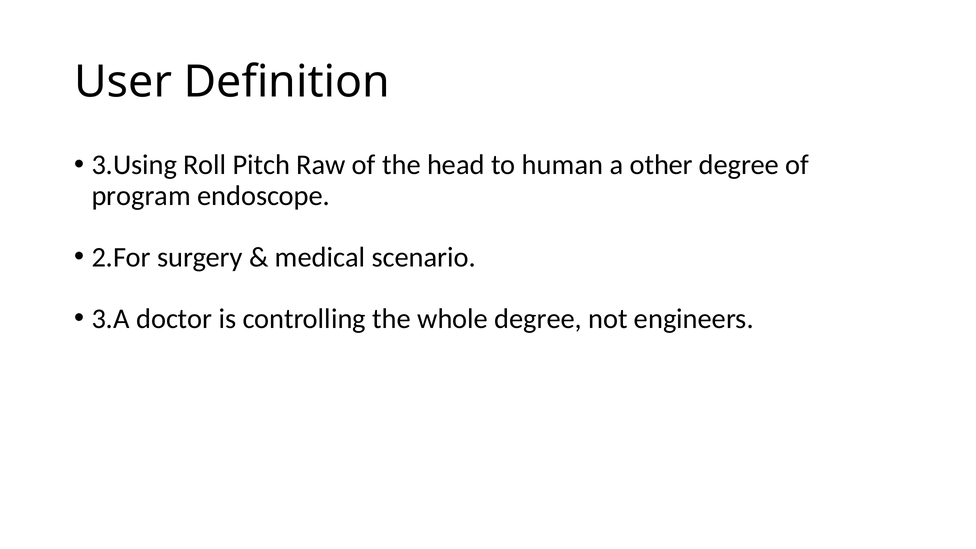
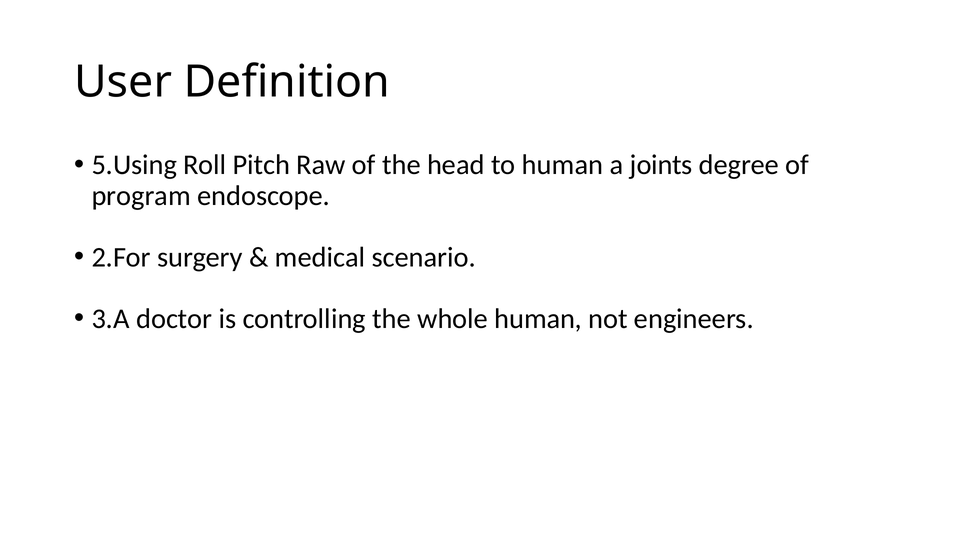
3.Using: 3.Using -> 5.Using (134, 165)
other: other -> joints (661, 165)
whole degree: degree -> human (538, 319)
